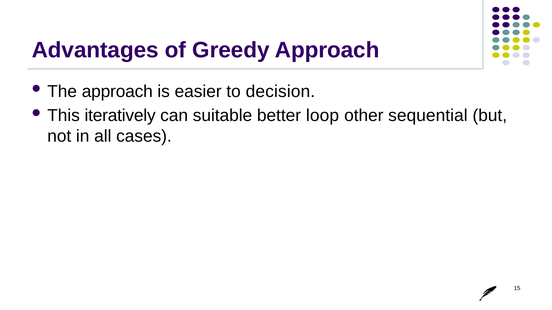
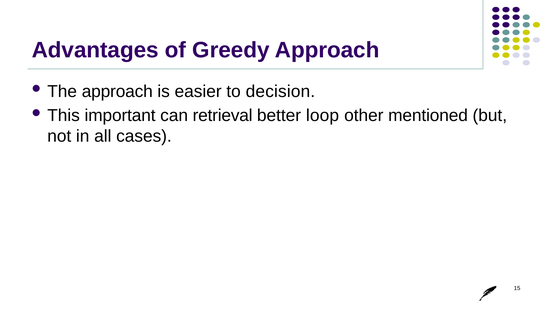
iteratively: iteratively -> important (120, 116)
suitable: suitable -> retrieval (223, 116)
sequential: sequential -> mentioned (428, 116)
